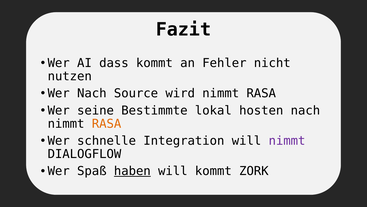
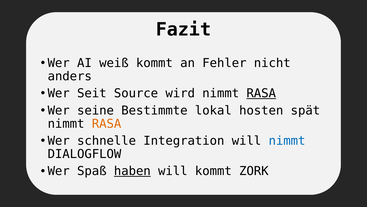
dass: dass -> weiß (114, 63)
nutzen: nutzen -> anders (70, 76)
Wer Nach: Nach -> Seit (92, 93)
RASA underline: none -> present (261, 93)
hosten nach: nach -> spät (305, 110)
nimmt colour: purple -> blue (287, 140)
